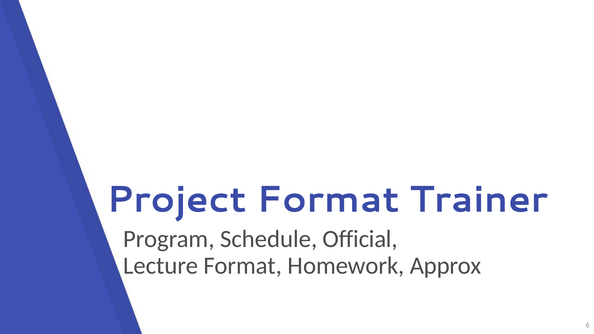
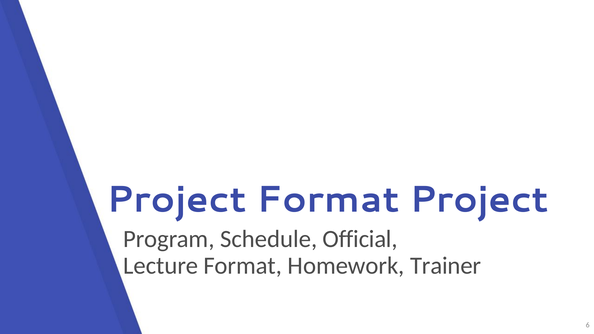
Format Trainer: Trainer -> Project (479, 200)
Approx: Approx -> Trainer (446, 266)
